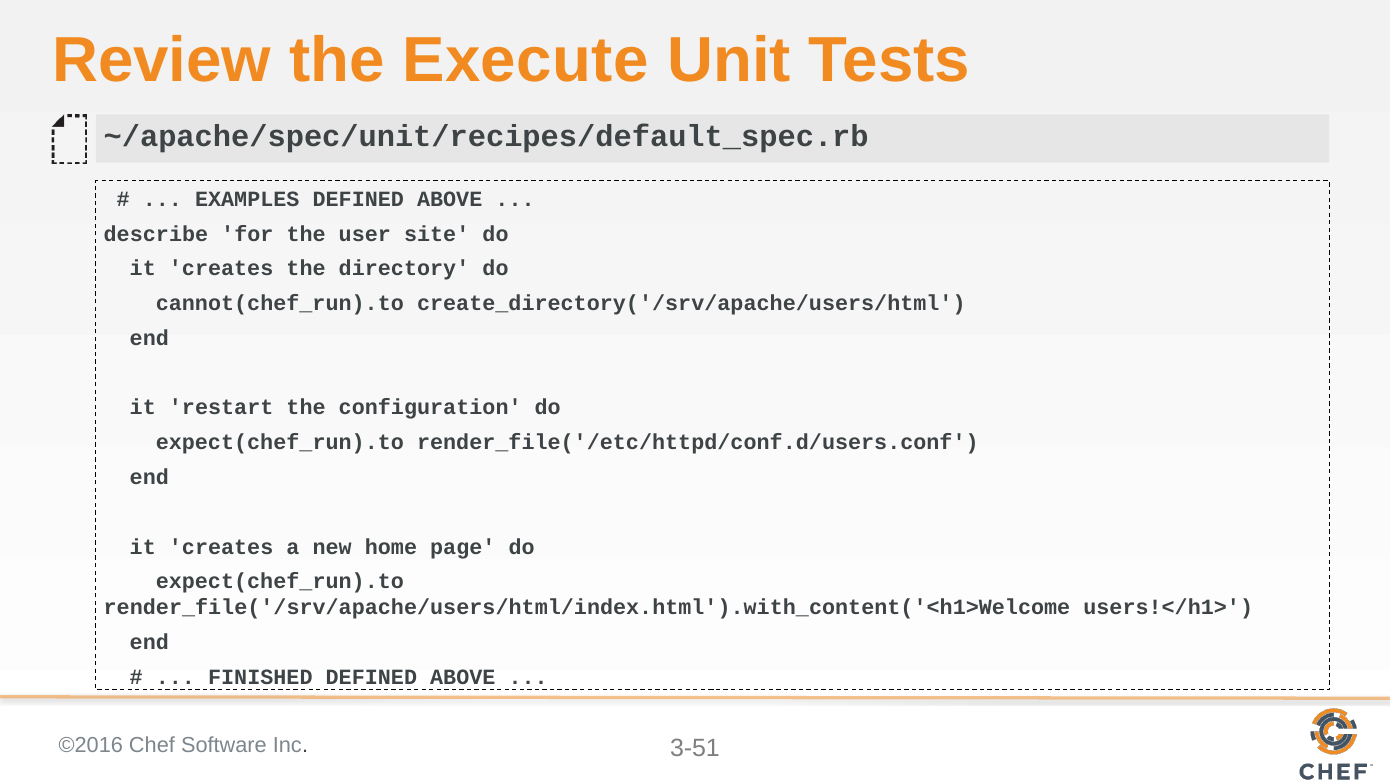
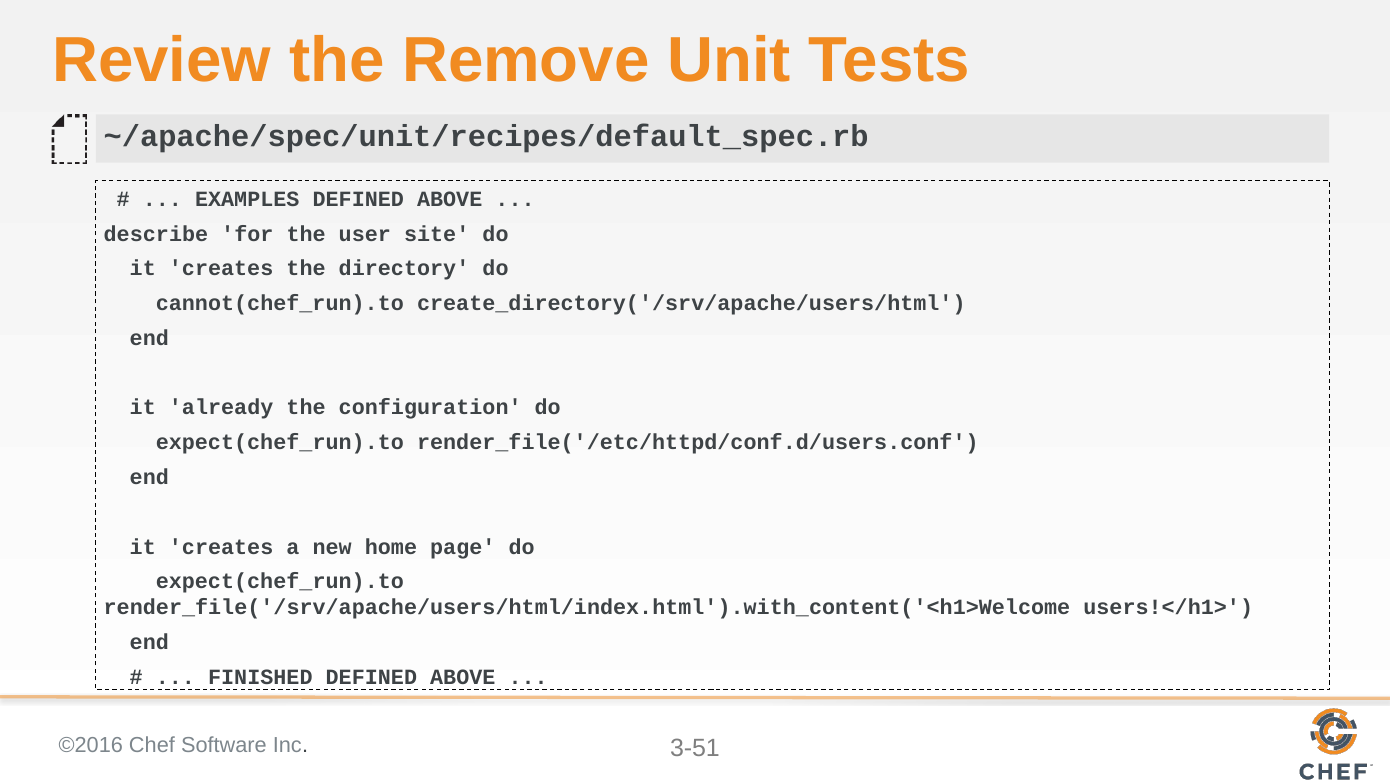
Execute: Execute -> Remove (526, 60)
restart: restart -> already (221, 408)
